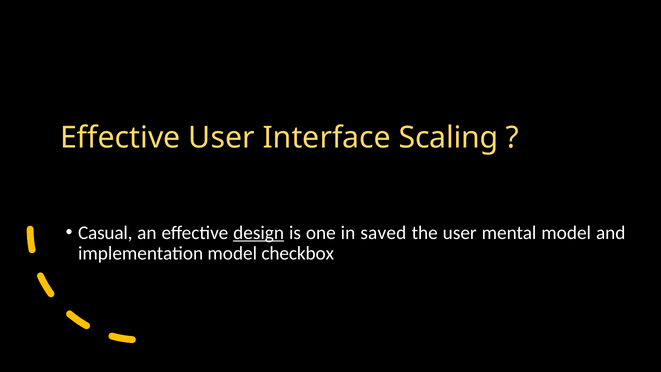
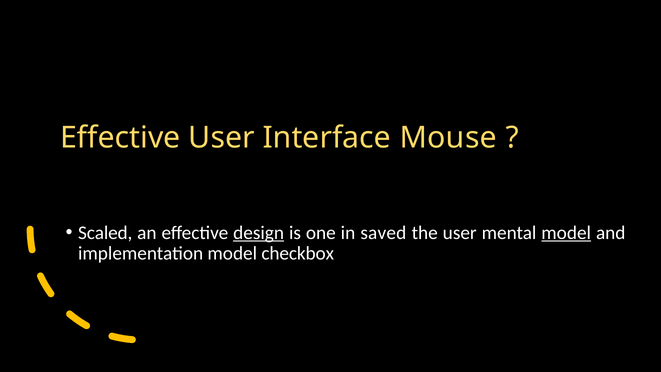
Scaling: Scaling -> Mouse (448, 138)
Casual: Casual -> Scaled (105, 233)
model underline: none -> present (566, 233)
